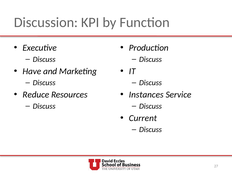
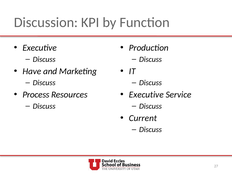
Reduce: Reduce -> Process (36, 95)
Instances: Instances -> Executive (146, 95)
